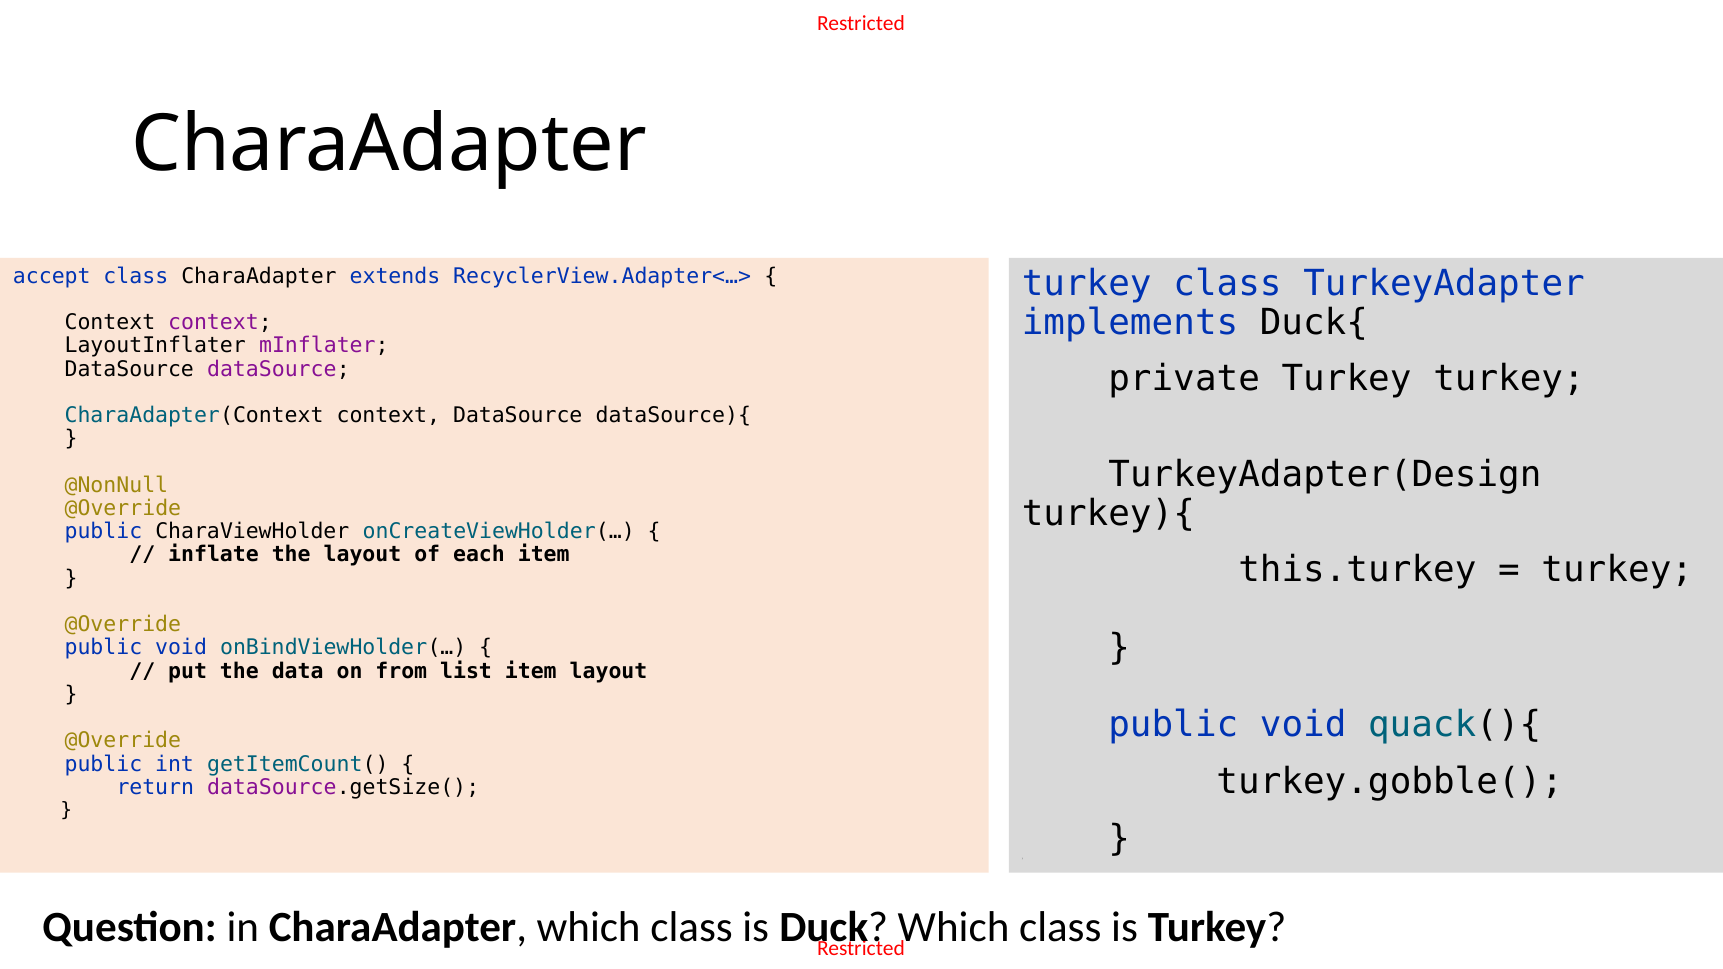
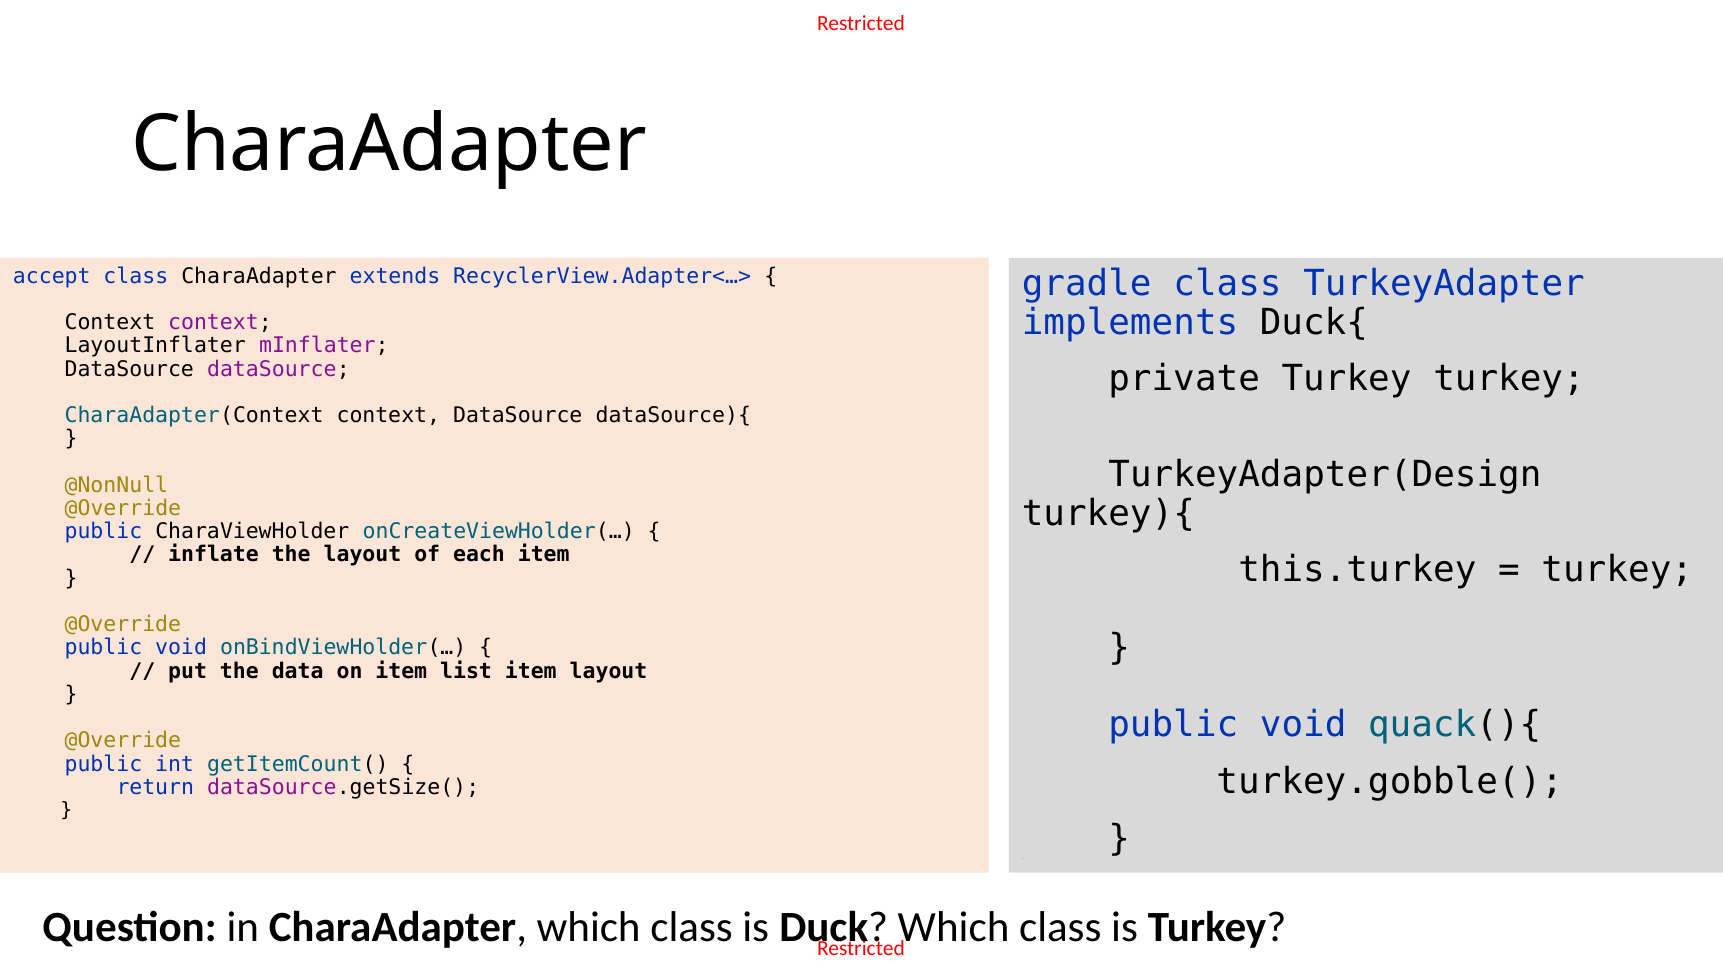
turkey: turkey -> gradle (1087, 284)
on from: from -> item (401, 671)
